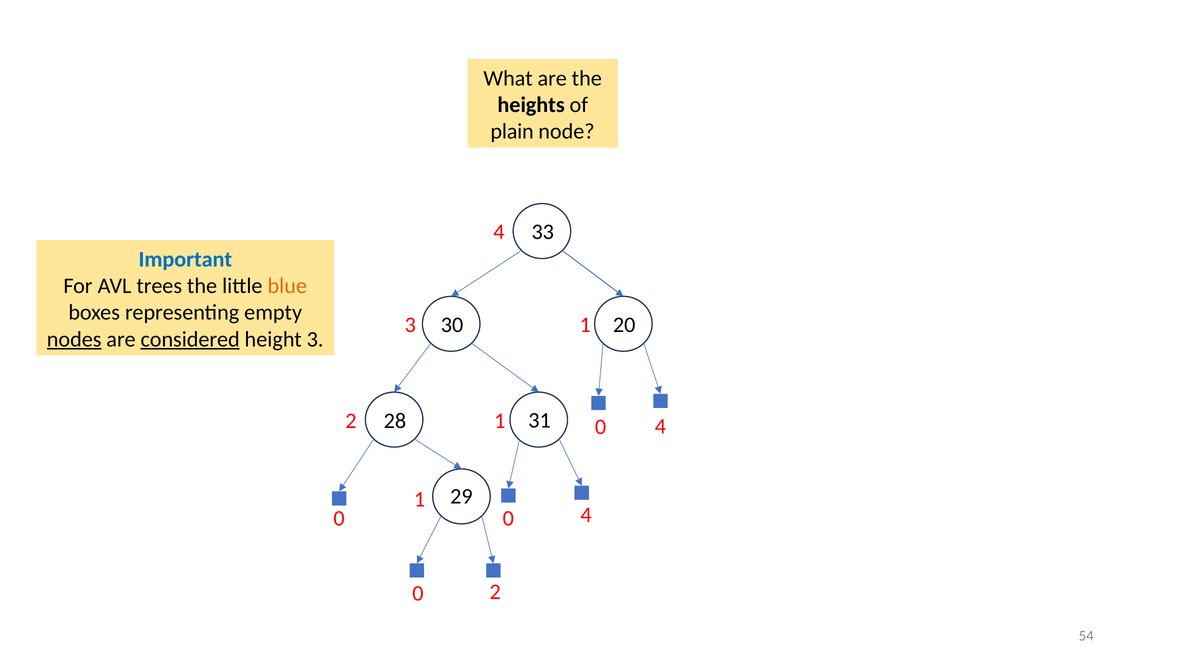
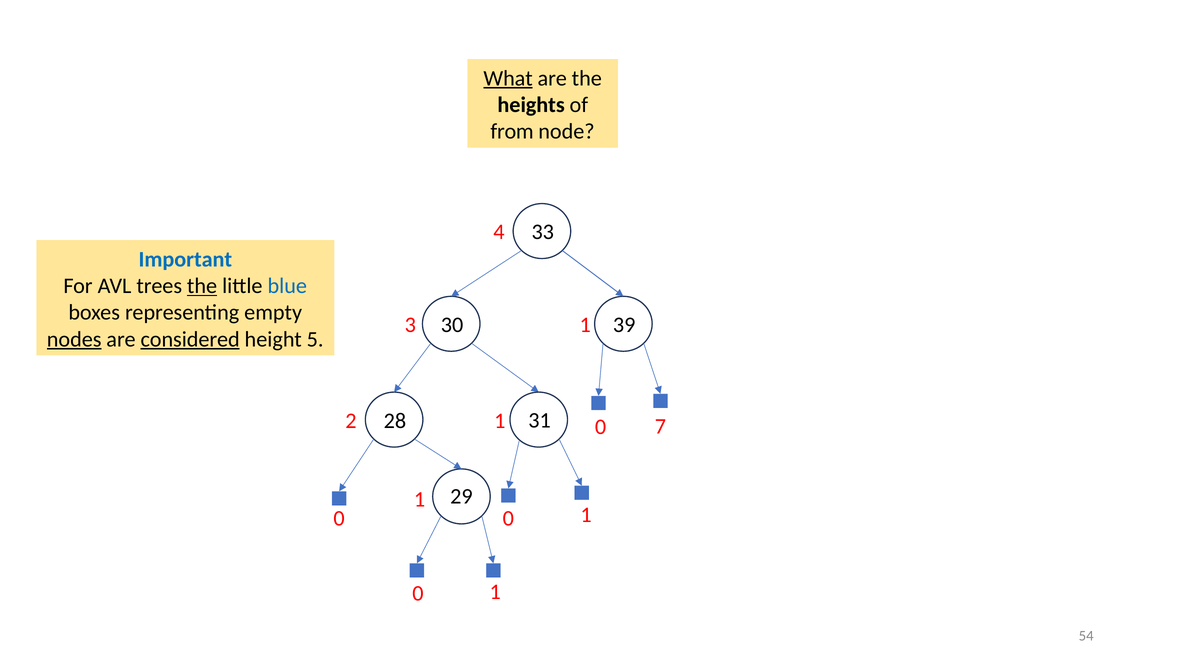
What underline: none -> present (508, 78)
plain: plain -> from (512, 132)
the underline: none -> present (202, 286)
blue colour: orange -> blue (287, 286)
20: 20 -> 39 (624, 325)
height 3: 3 -> 5 (315, 339)
4: 4 -> 7 (660, 426)
4: 4 -> 1 (586, 515)
2: 2 -> 1 (495, 592)
